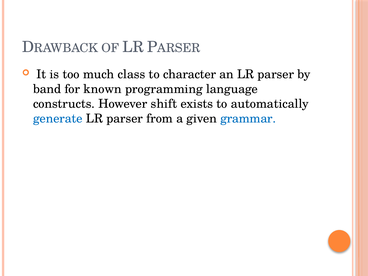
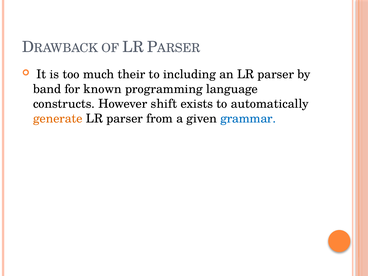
class: class -> their (131, 74)
character: character -> including (190, 74)
generate colour: blue -> orange (58, 119)
